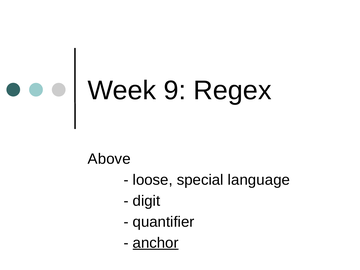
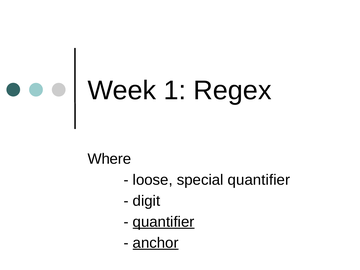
9: 9 -> 1 (175, 90)
Above: Above -> Where (109, 159)
special language: language -> quantifier (259, 180)
quantifier underline: none -> present (164, 222)
